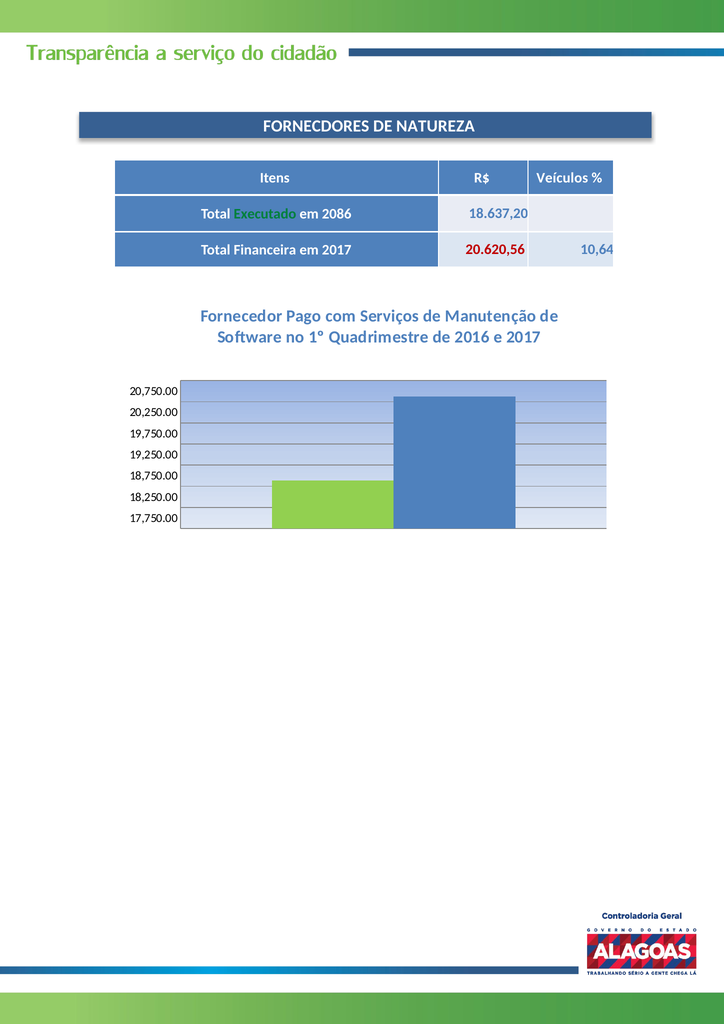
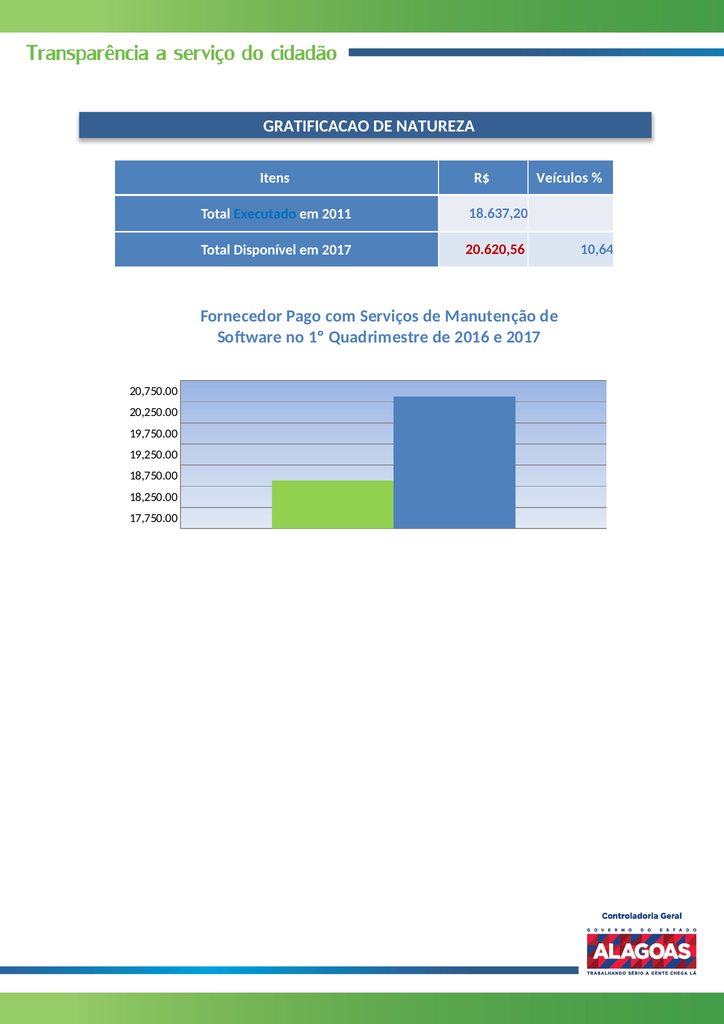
FORNECDORES: FORNECDORES -> GRATIFICACAO (316, 126)
Executado colour: green -> blue (265, 214)
2086: 2086 -> 2011 (337, 214)
Financeira: Financeira -> Disponível (265, 250)
